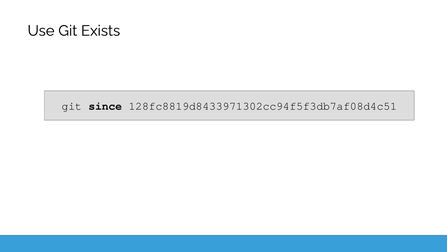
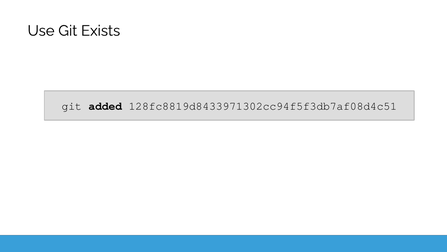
since: since -> added (105, 106)
